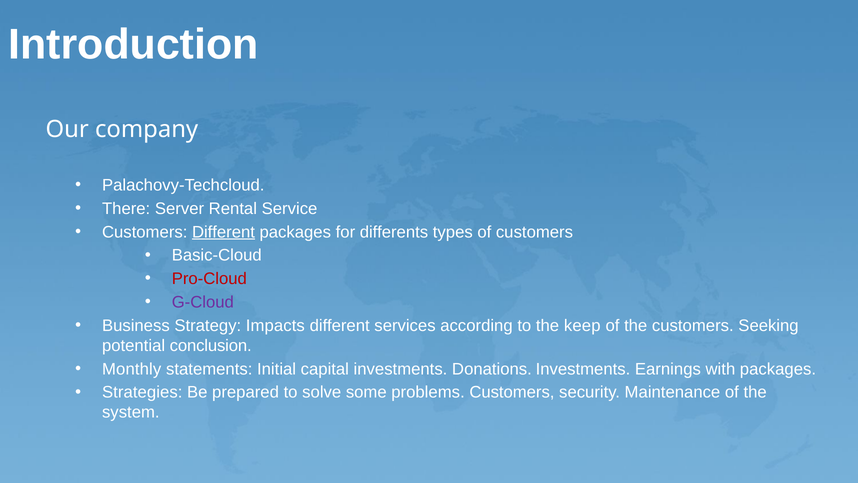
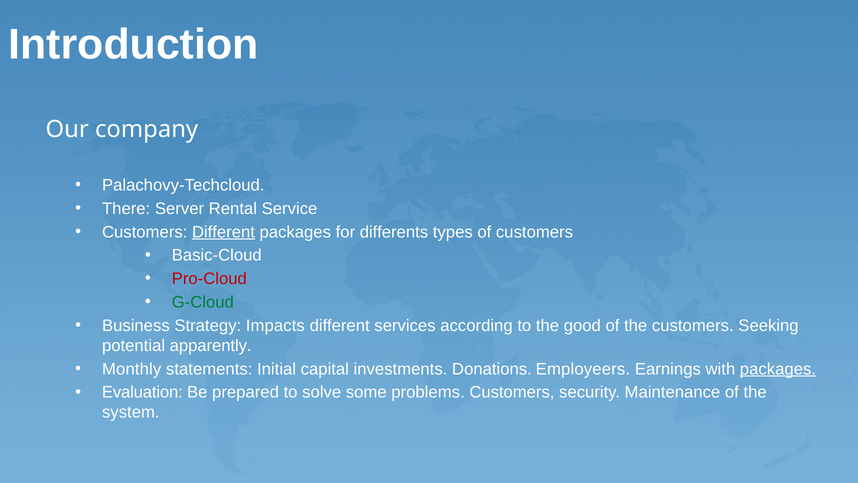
G-Cloud colour: purple -> green (203, 302)
keep: keep -> good (582, 325)
conclusion: conclusion -> apparently (211, 345)
Donations Investments: Investments -> Employeers (583, 369)
packages underline: none -> present (778, 369)
Strategies: Strategies -> Evaluation (142, 392)
